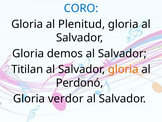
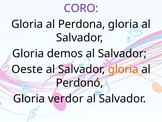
CORO colour: blue -> purple (81, 8)
Plenitud: Plenitud -> Perdona (82, 24)
Titilan: Titilan -> Oeste (27, 69)
